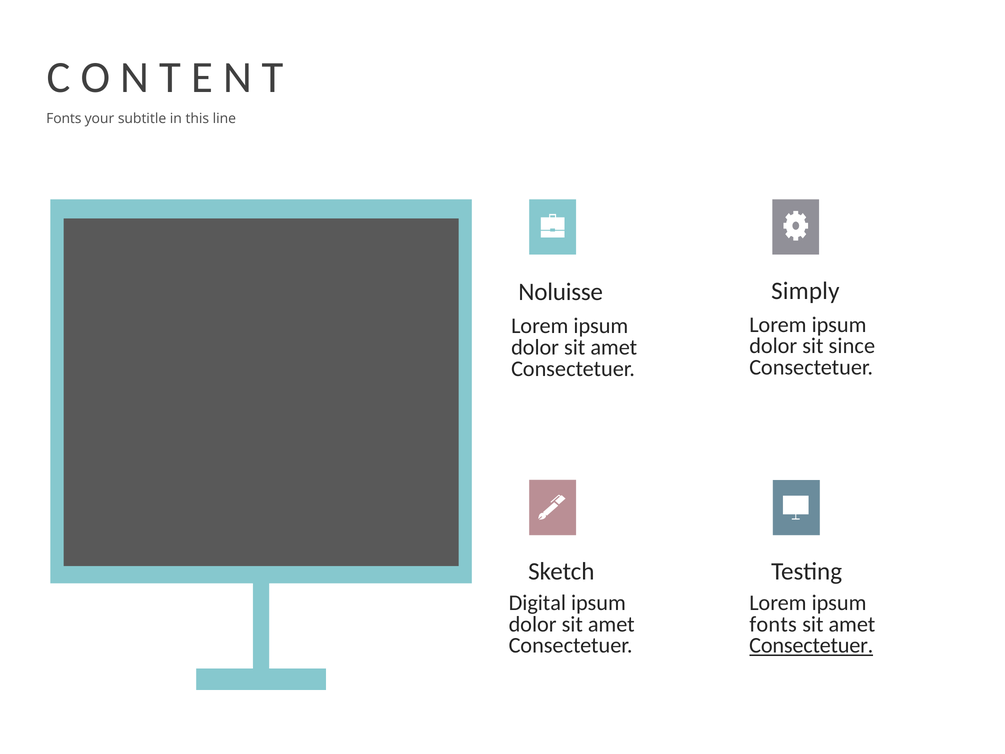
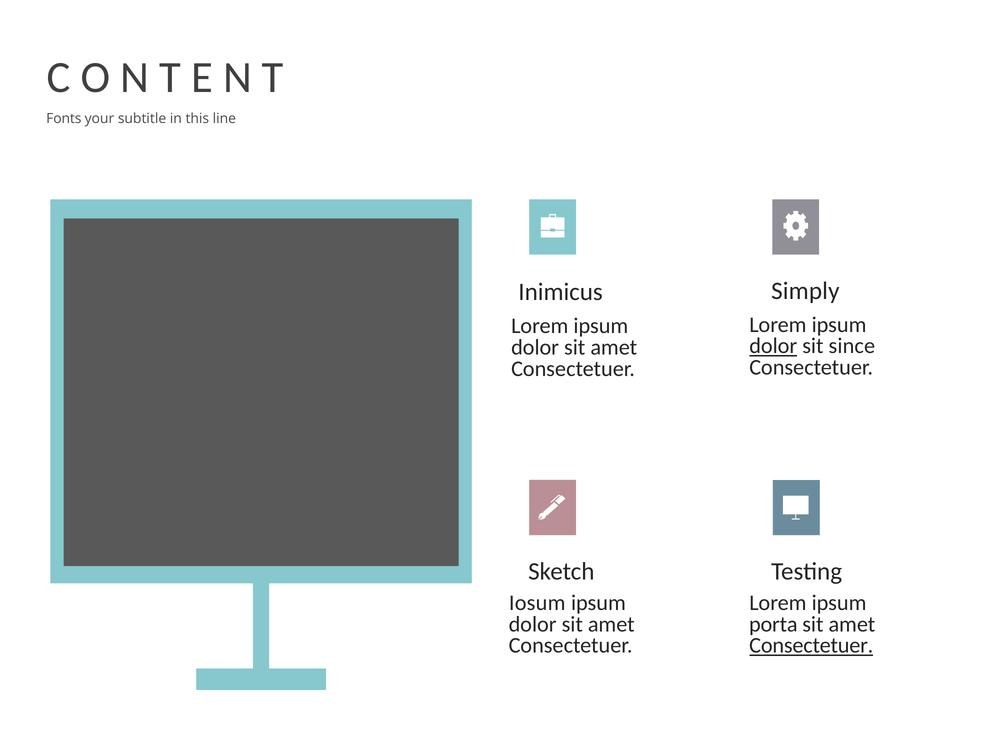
Noluisse: Noluisse -> Inimicus (561, 292)
dolor underline: none -> present (773, 346)
Digital: Digital -> Iosum (537, 602)
fonts: fonts -> porta (773, 624)
